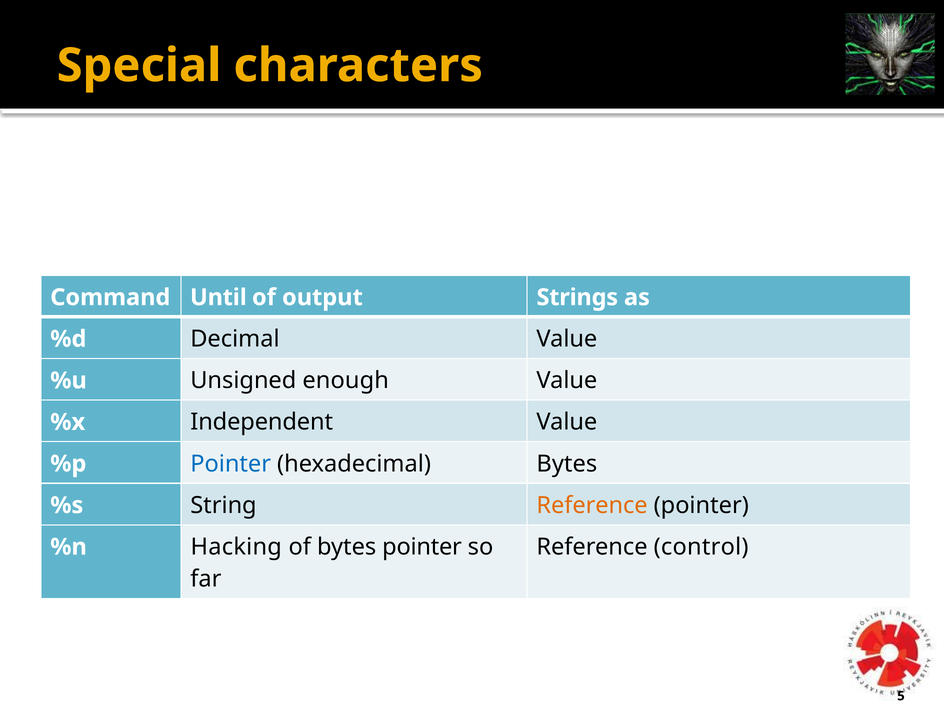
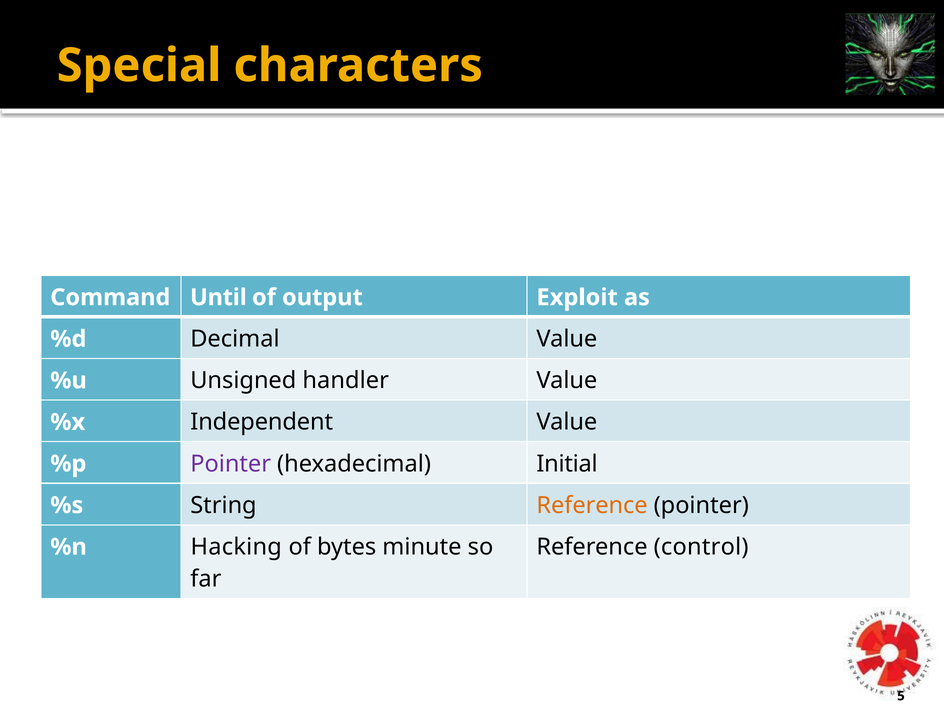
Strings: Strings -> Exploit (577, 297)
enough: enough -> handler (346, 381)
Pointer colour: blue -> purple (231, 464)
hexadecimal Bytes: Bytes -> Initial (567, 464)
bytes pointer: pointer -> minute (422, 547)
